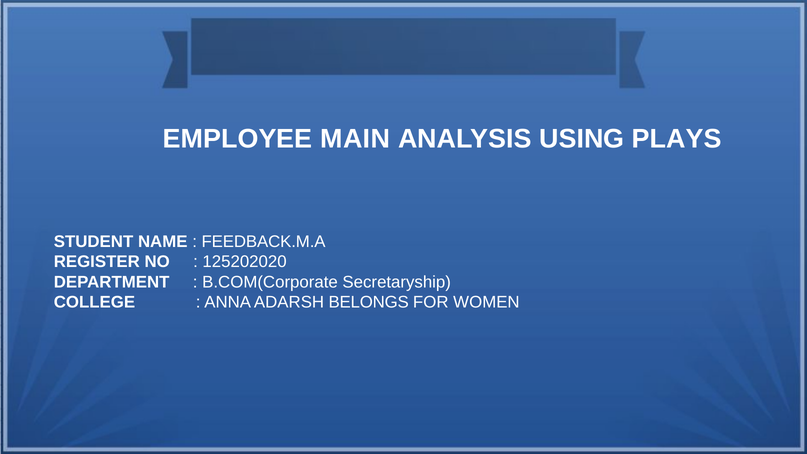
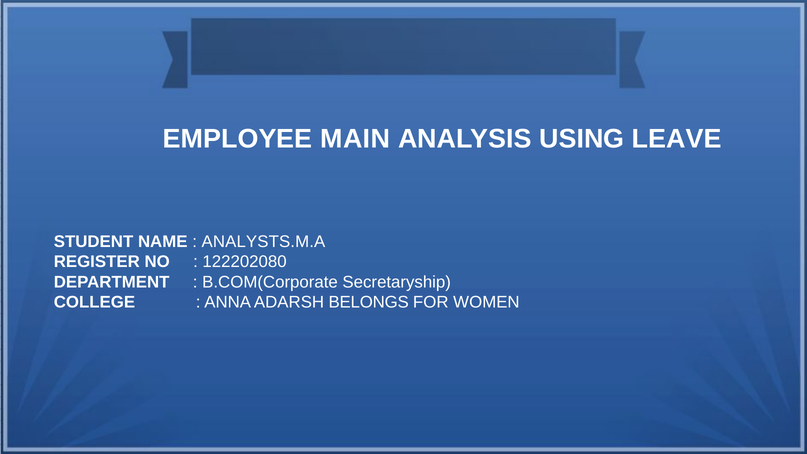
PLAYS: PLAYS -> LEAVE (677, 139)
FEEDBACK.M.A: FEEDBACK.M.A -> ANALYSTS.M.A (263, 242)
125202020: 125202020 -> 122202080 (245, 262)
